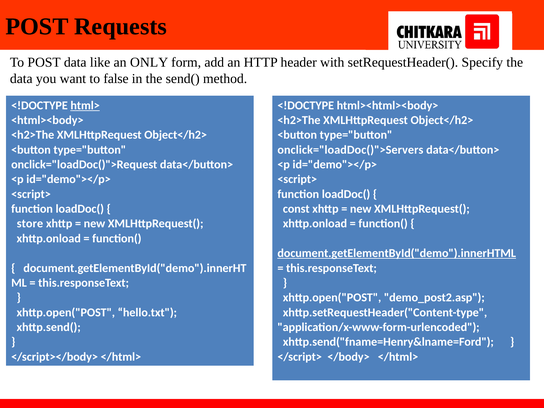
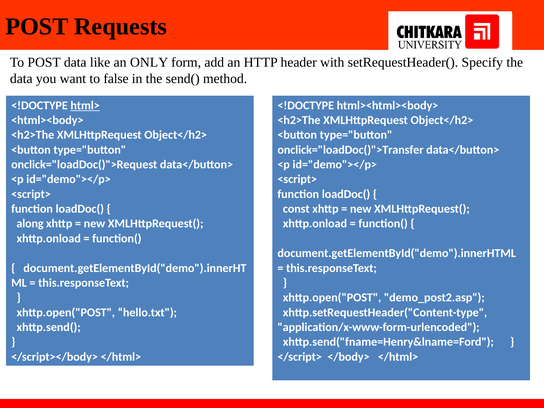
onclick="loadDoc()">Servers: onclick="loadDoc()">Servers -> onclick="loadDoc()">Transfer (350, 150)
store: store -> along (30, 224)
document.getElementById("demo").innerHTML underline: present -> none (397, 253)
